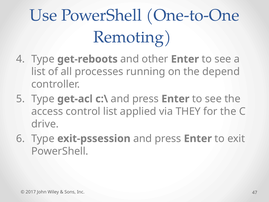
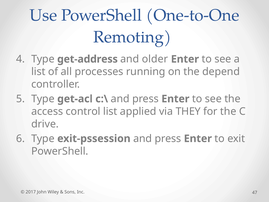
get-reboots: get-reboots -> get-address (87, 59)
other: other -> older (155, 59)
